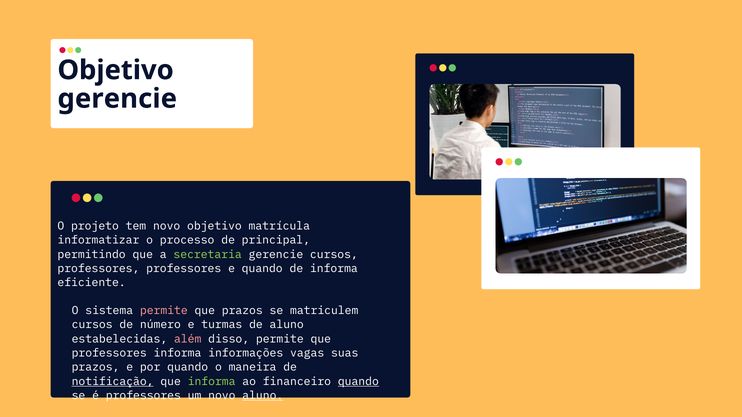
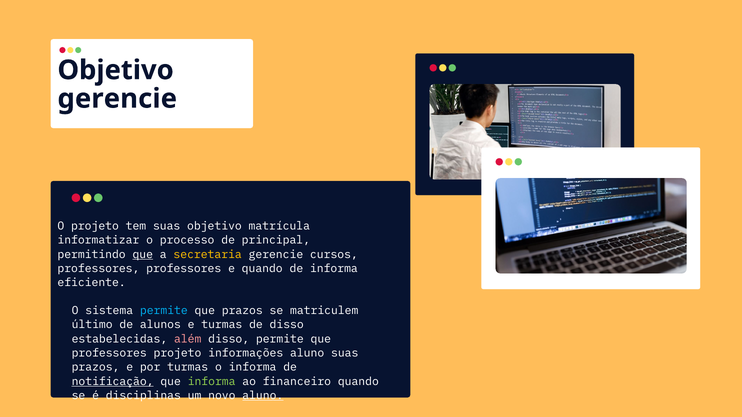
tem novo: novo -> suas (167, 226)
que underline: none -> present (143, 255)
secretaria colour: light green -> yellow (208, 255)
permite colour: pink -> light blue (164, 311)
cursos: cursos -> último (92, 325)
número: número -> alunos (160, 325)
de aluno: aluno -> disso (287, 325)
professores informa: informa -> projeto (177, 353)
informações vagas: vagas -> aluno (307, 353)
por quando: quando -> turmas (188, 368)
o maneira: maneira -> informa (253, 368)
quando underline: present -> none (358, 382)
é professores: professores -> disciplinas (143, 396)
